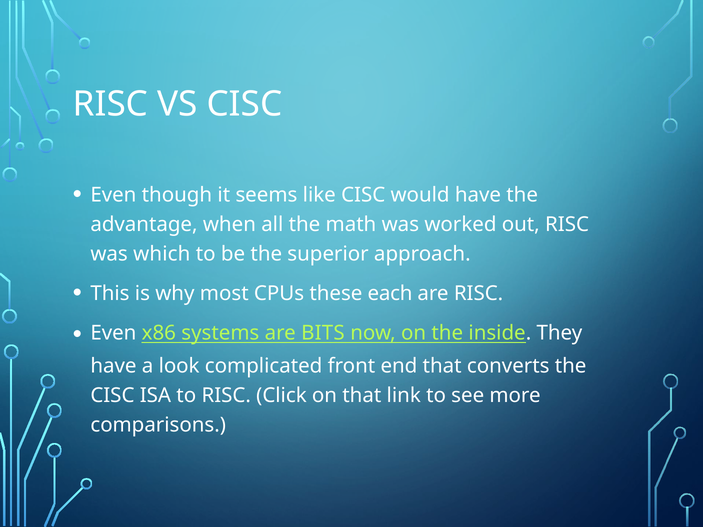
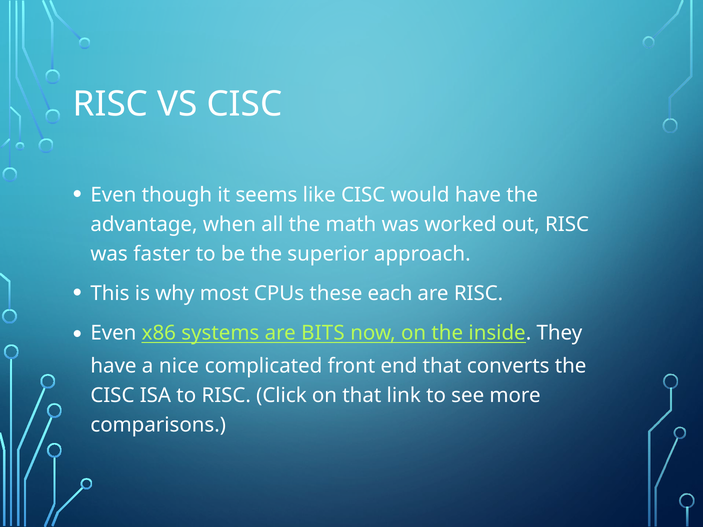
which: which -> faster (162, 254)
look: look -> nice (179, 366)
